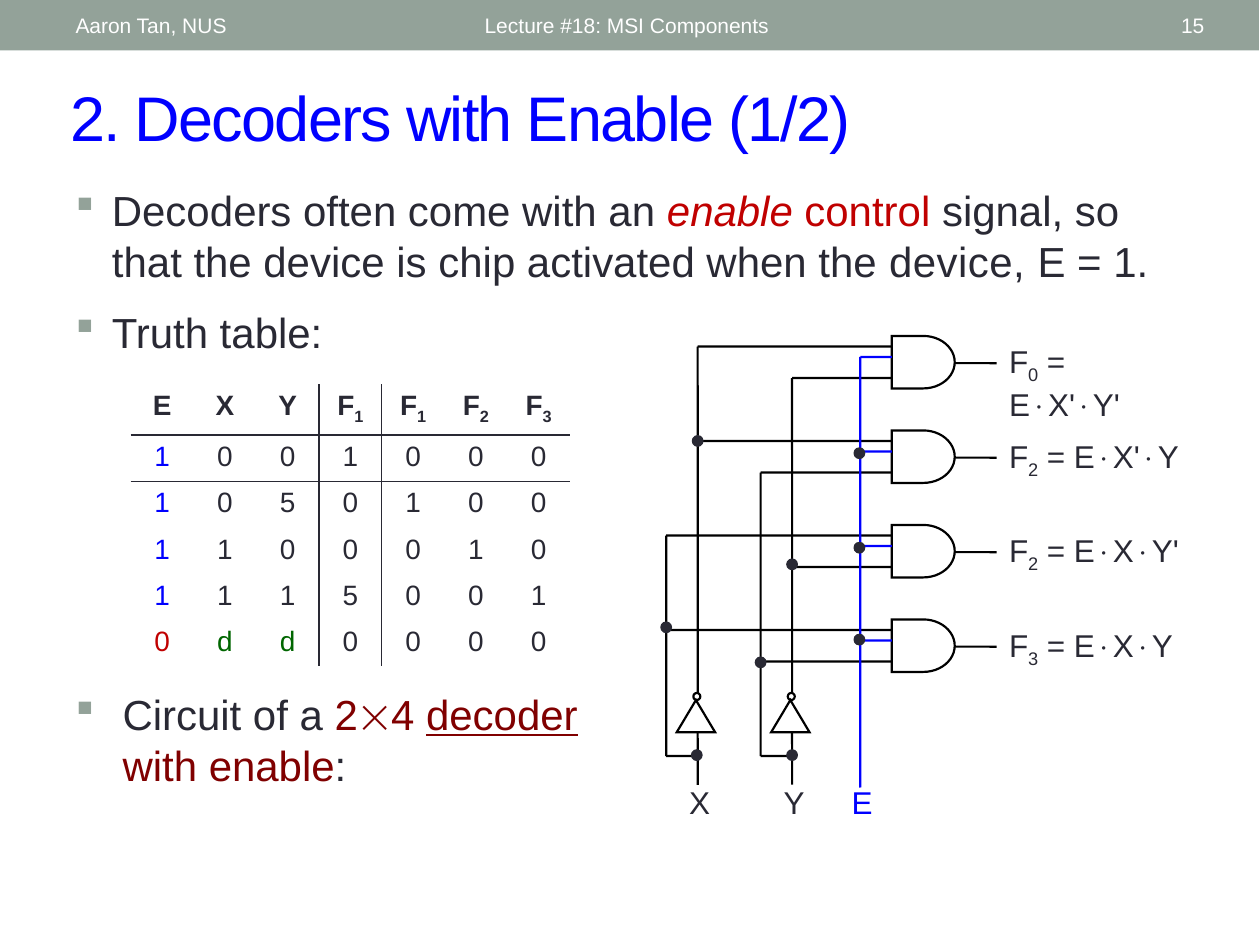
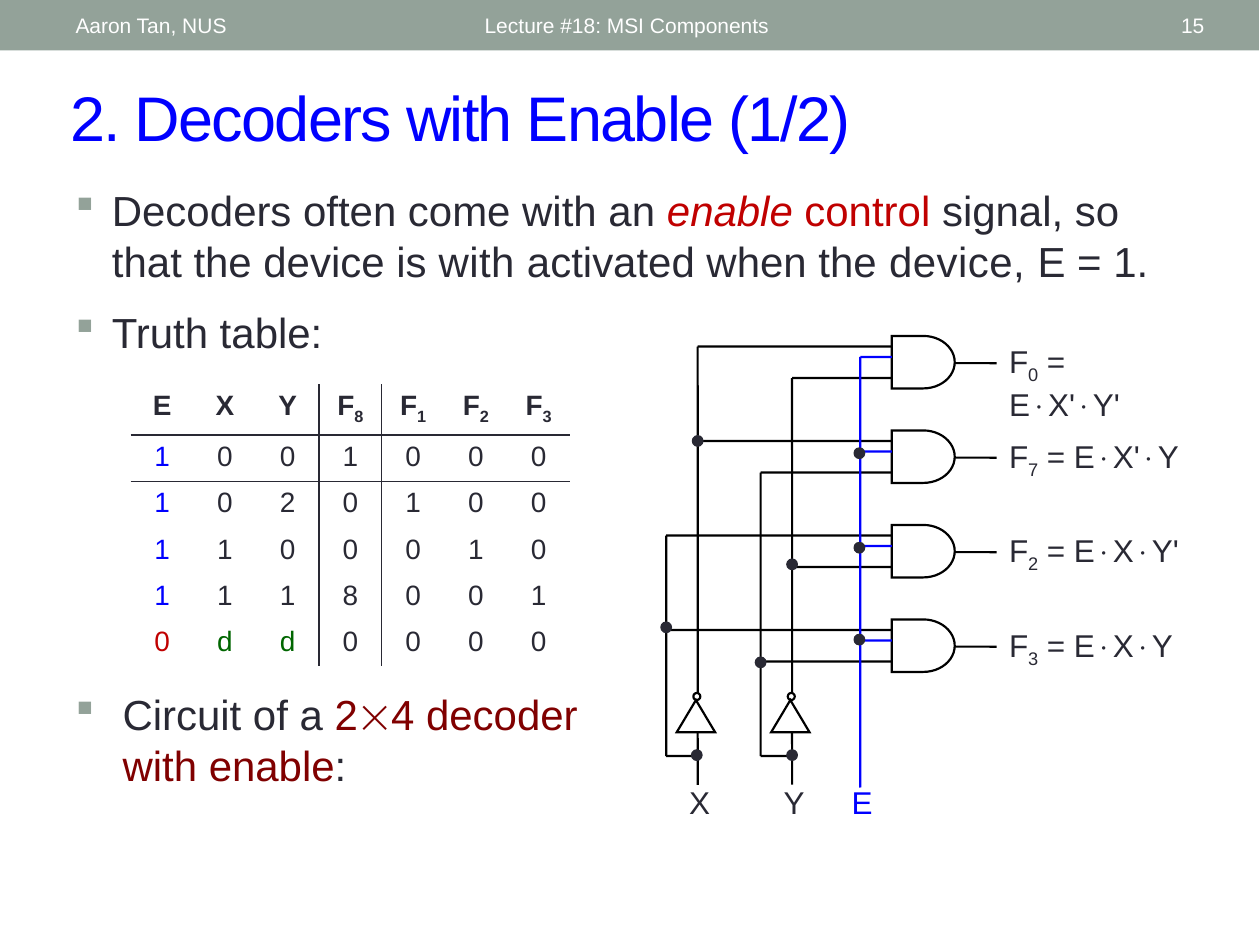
is chip: chip -> with (477, 263)
1: 1 -> 8 (359, 417)
2: 2 -> 7 (1033, 470)
0 5: 5 -> 2 (288, 503)
1 5: 5 -> 8 (350, 596)
decoder underline: present -> none (502, 716)
